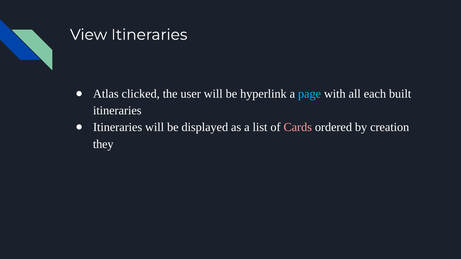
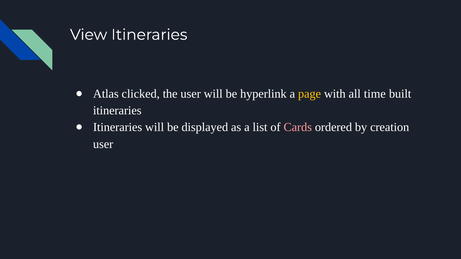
page colour: light blue -> yellow (310, 94)
each: each -> time (375, 94)
they: they -> user (103, 144)
